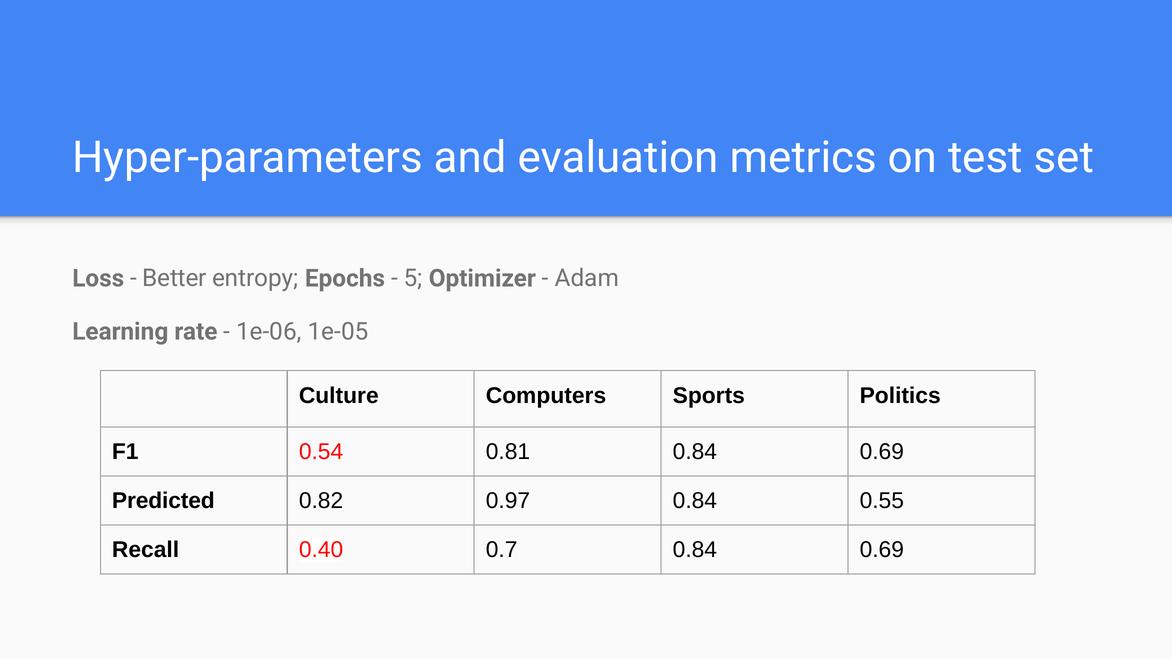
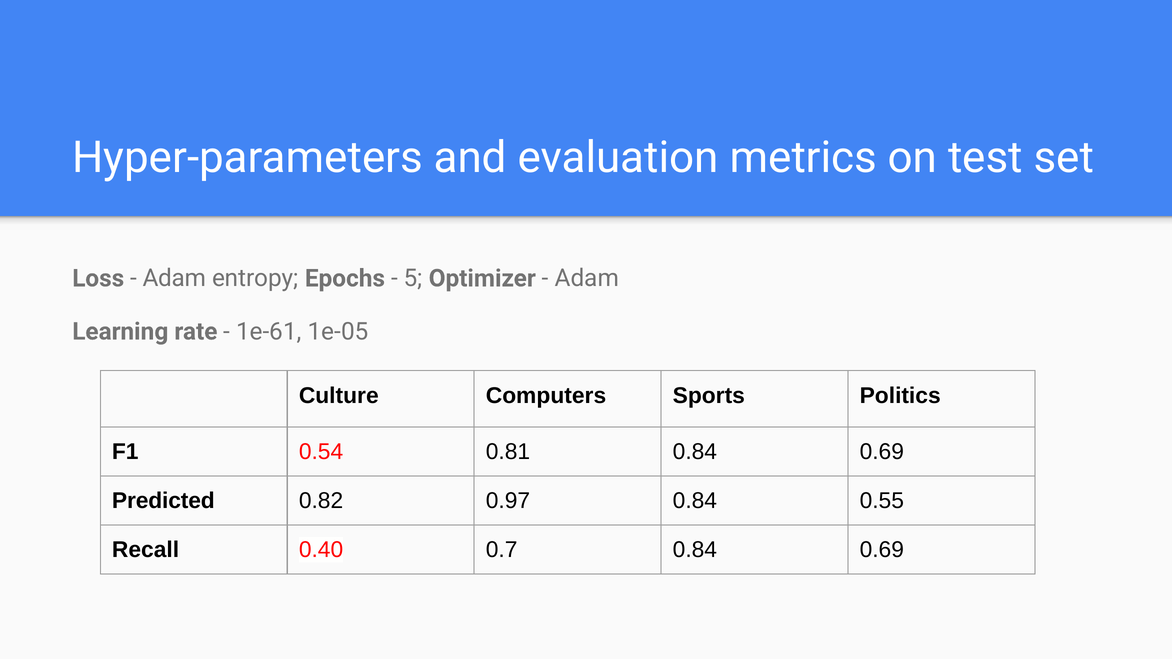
Better: Better -> Adam (175, 278)
1e-06: 1e-06 -> 1e-61 (269, 332)
